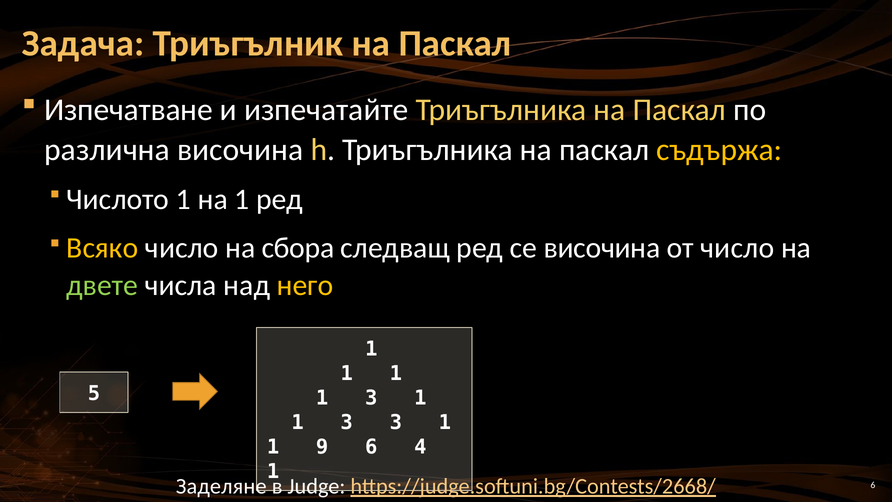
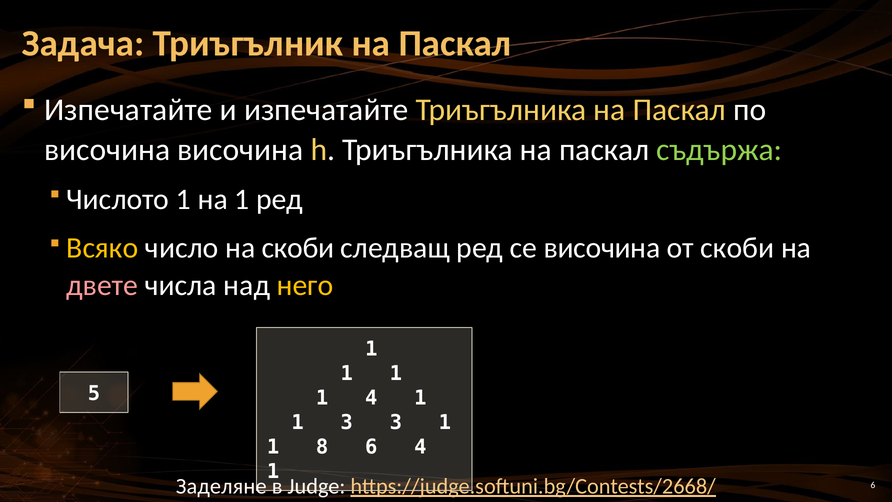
Изпечатване: Изпечатване -> Изпечатайте (128, 110)
различна: различна -> височина (107, 150)
съдържа colour: yellow -> light green (719, 150)
на сбора: сбора -> скоби (298, 248)
от число: число -> скоби (737, 248)
двете colour: light green -> pink (102, 285)
3: 3 -> 4 (371, 398)
9: 9 -> 8 (322, 447)
